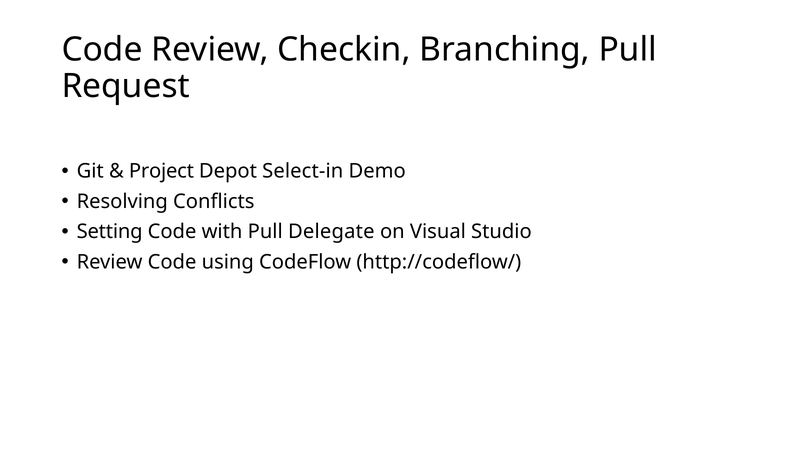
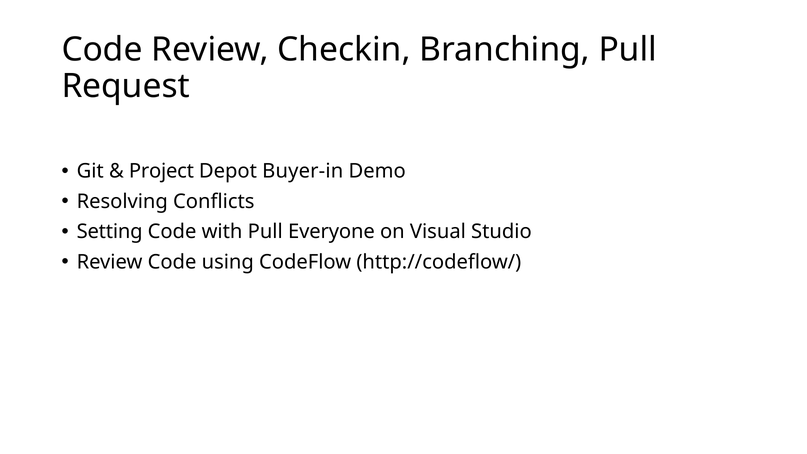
Select-in: Select-in -> Buyer-in (303, 171)
Delegate: Delegate -> Everyone (331, 232)
